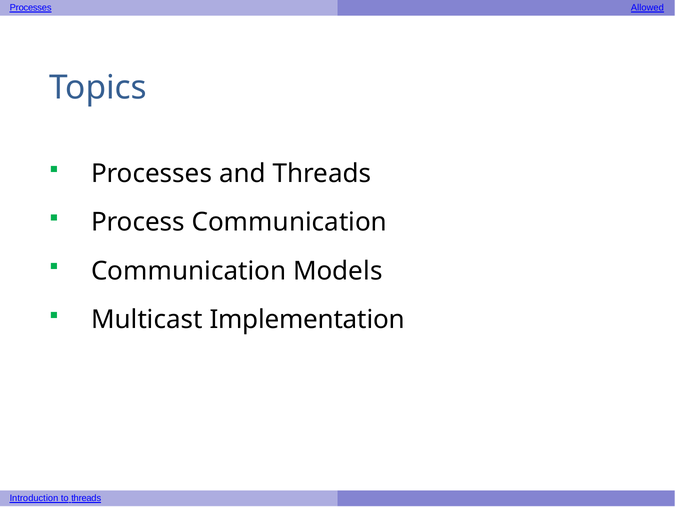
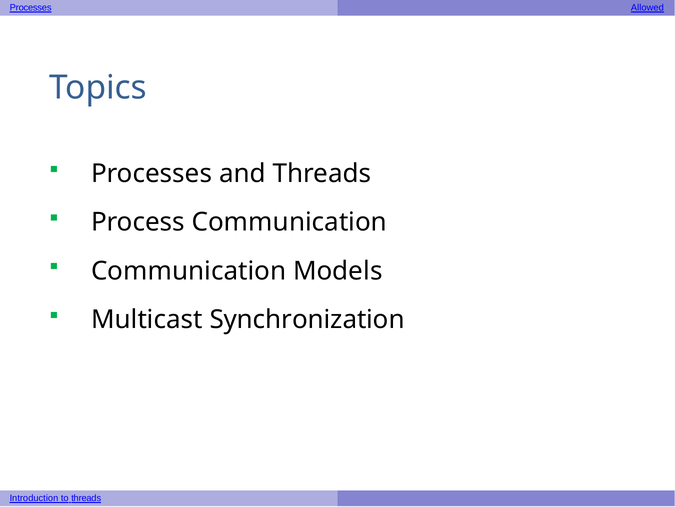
Implementation: Implementation -> Synchronization (307, 319)
